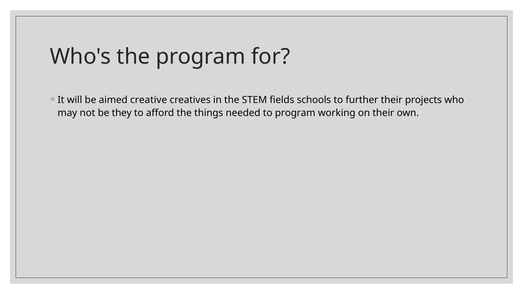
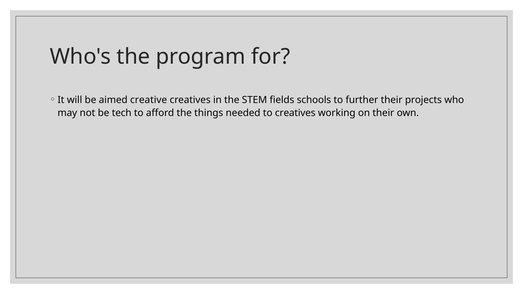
they: they -> tech (122, 113)
to program: program -> creatives (295, 113)
